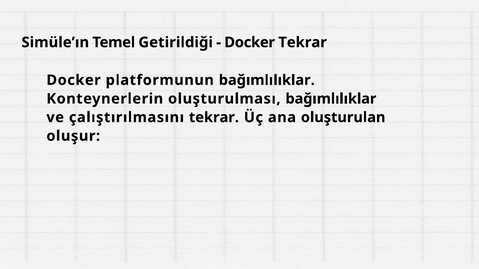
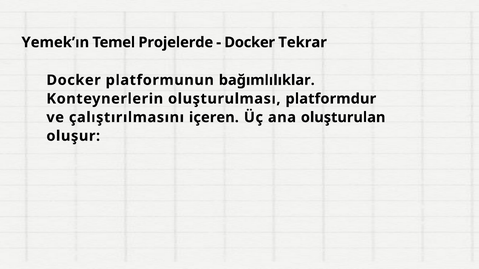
Simüle’ın: Simüle’ın -> Yemek’ın (55, 42)
Getirildiği: Getirildiği -> Projelerde (176, 42)
oluşturulması bağımlılıklar: bağımlılıklar -> platformdur (331, 99)
çalıştırılmasını tekrar: tekrar -> içeren (214, 118)
